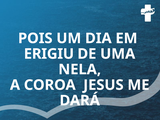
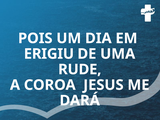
NELA: NELA -> RUDE (80, 69)
